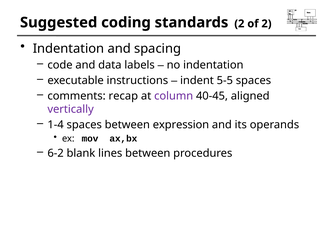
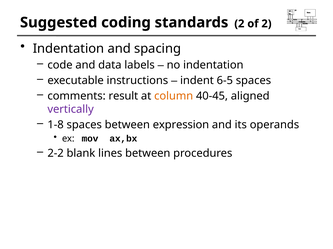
5-5: 5-5 -> 6-5 (225, 81)
recap: recap -> result (123, 96)
column colour: purple -> orange (174, 96)
1-4: 1-4 -> 1-8 (56, 125)
6-2: 6-2 -> 2-2 (56, 154)
